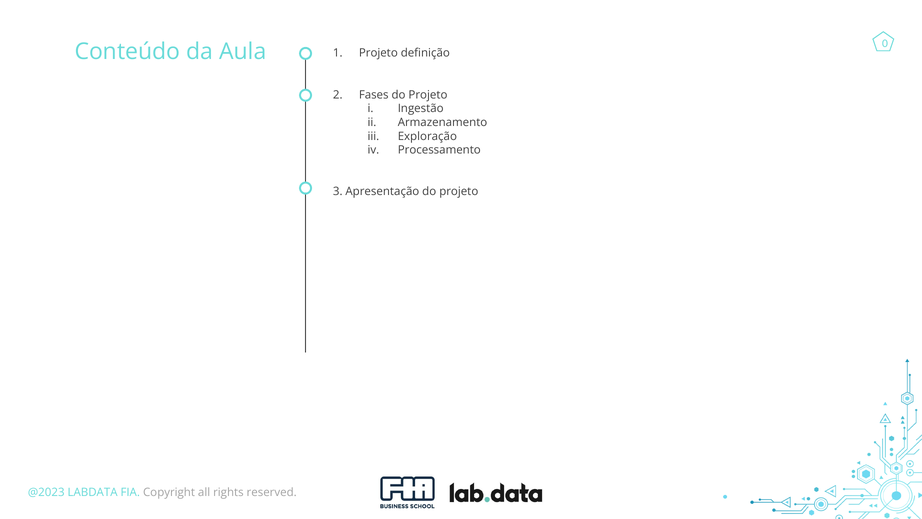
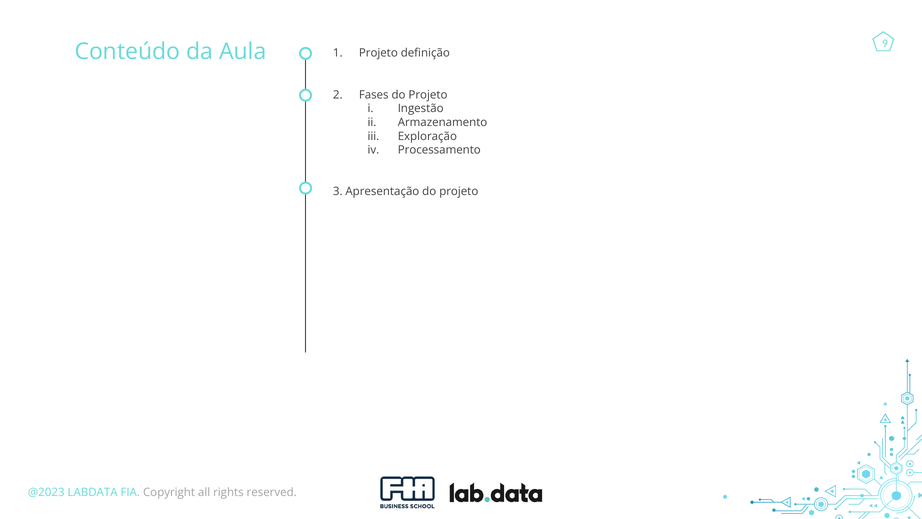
0: 0 -> 9 (885, 43)
